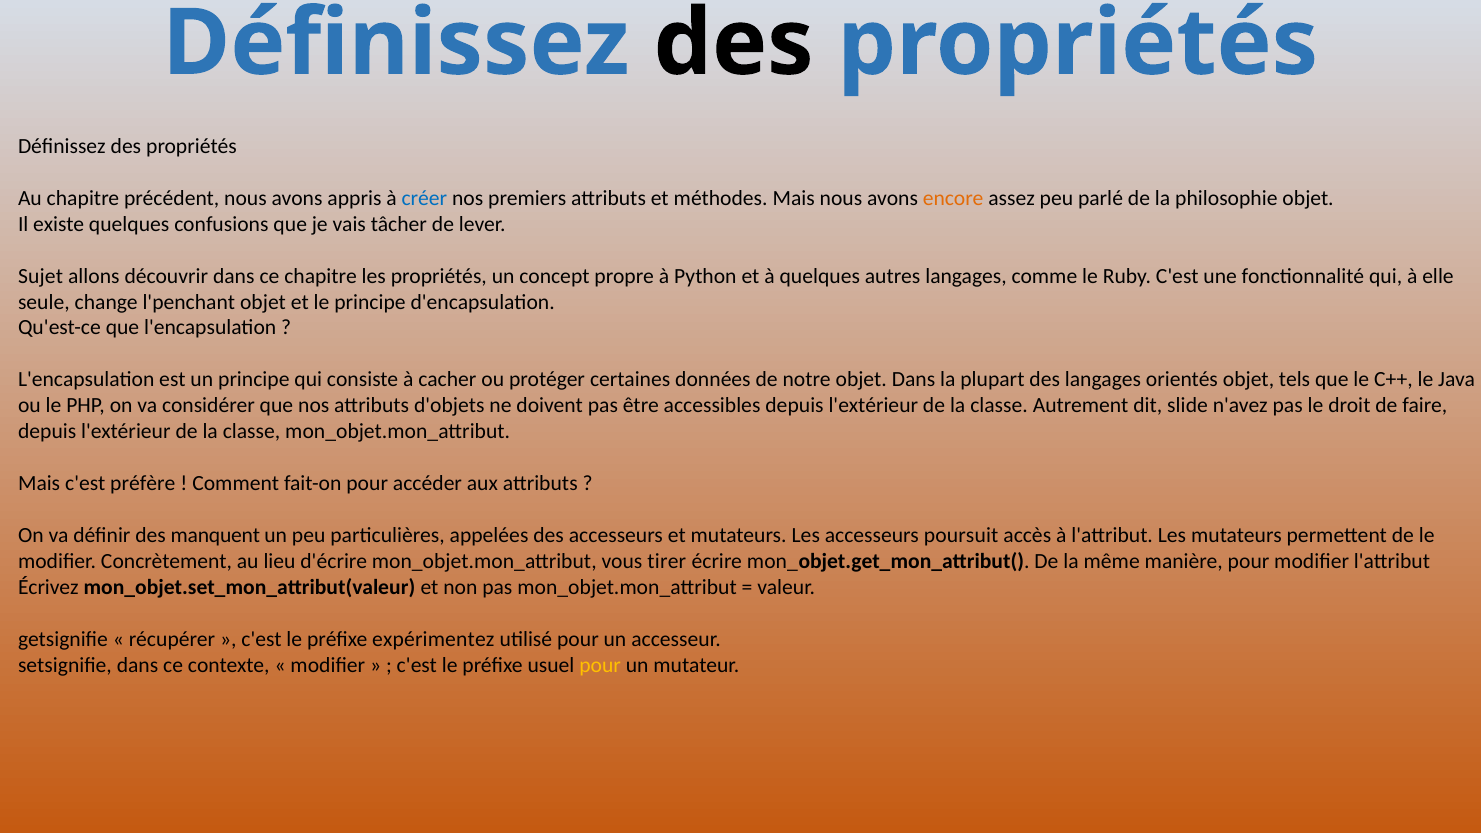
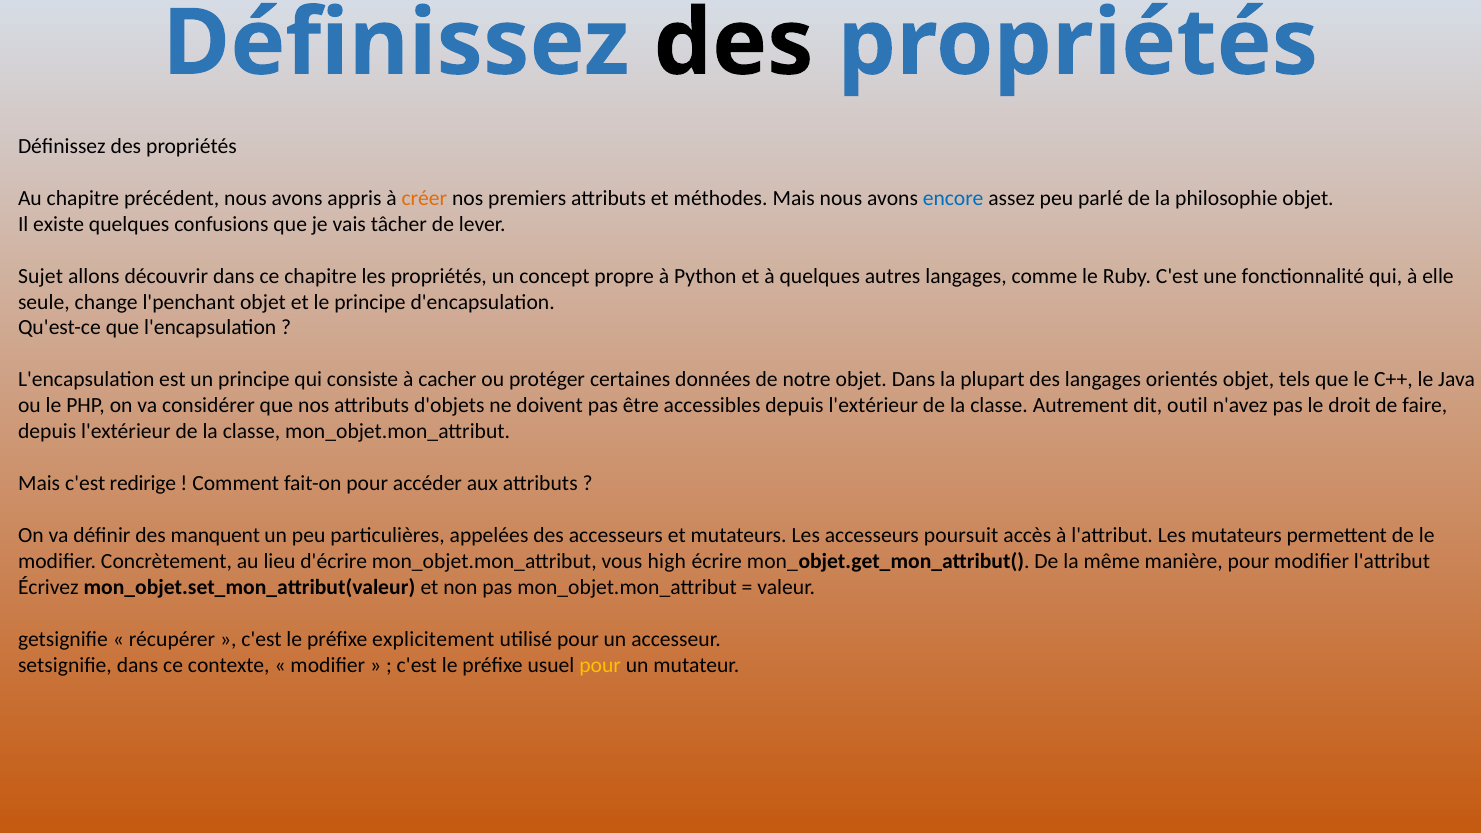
créer colour: blue -> orange (424, 198)
encore colour: orange -> blue (953, 198)
slide: slide -> outil (1188, 406)
préfère: préfère -> redirige (143, 483)
tirer: tirer -> high (667, 561)
expérimentez: expérimentez -> explicitement (433, 639)
